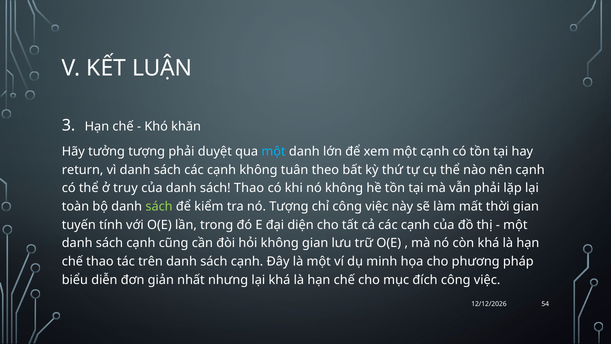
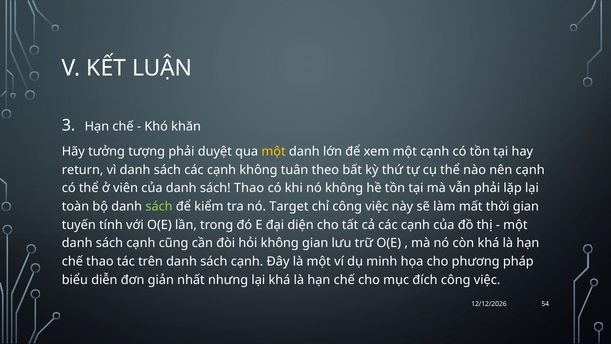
một colour: light blue -> yellow (274, 151)
truy: truy -> viên (126, 188)
nó Tượng: Tượng -> Target (289, 206)
